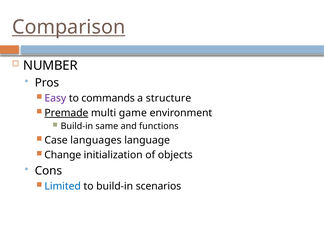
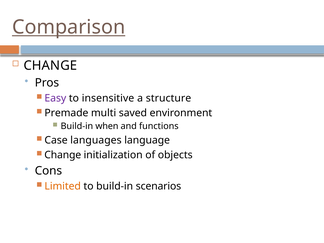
NUMBER: NUMBER -> CHANGE (50, 66)
commands: commands -> insensitive (108, 98)
Premade underline: present -> none (66, 113)
game: game -> saved (133, 113)
same: same -> when (107, 126)
Limited colour: blue -> orange (63, 186)
